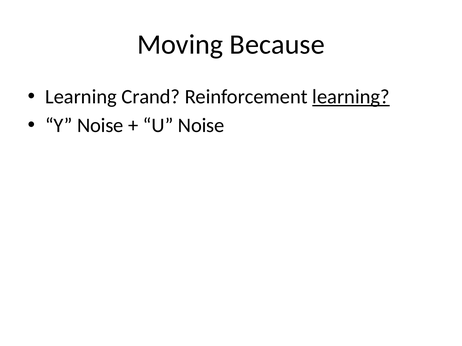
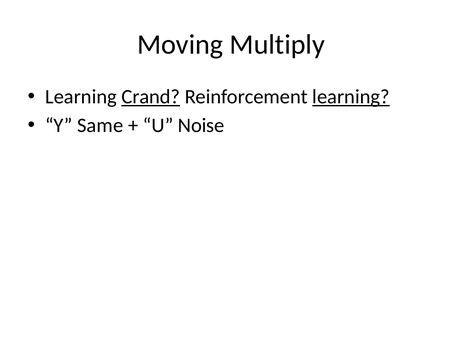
Because: Because -> Multiply (277, 45)
Crand underline: none -> present (151, 97)
Y Noise: Noise -> Same (100, 126)
